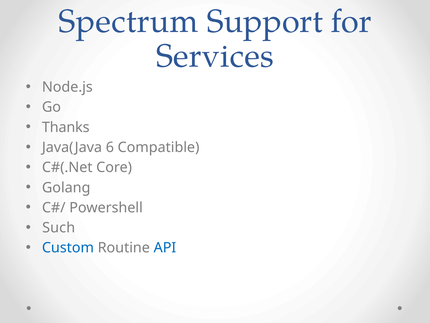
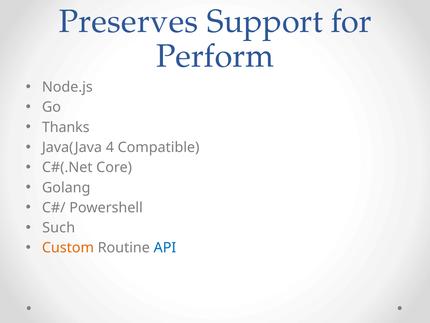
Spectrum: Spectrum -> Preserves (128, 21)
Services: Services -> Perform (215, 56)
6: 6 -> 4 (110, 147)
Custom colour: blue -> orange (68, 247)
